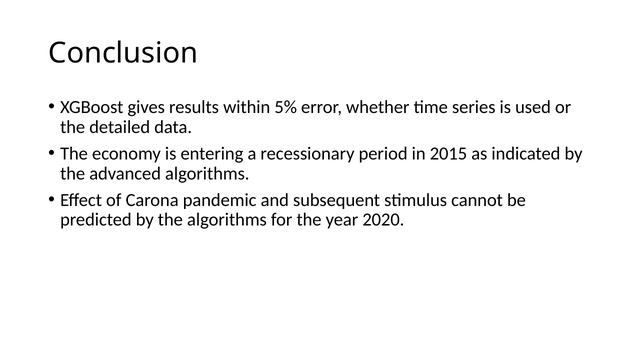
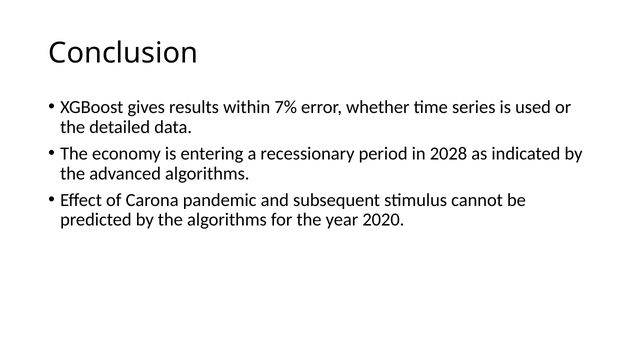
5%: 5% -> 7% (286, 107)
2015: 2015 -> 2028 (448, 154)
